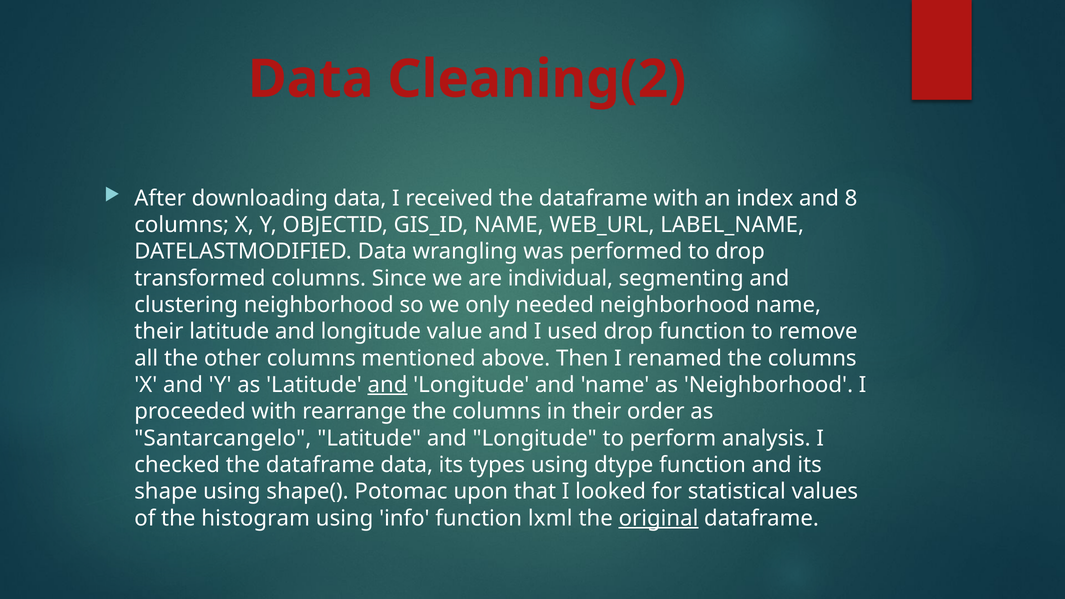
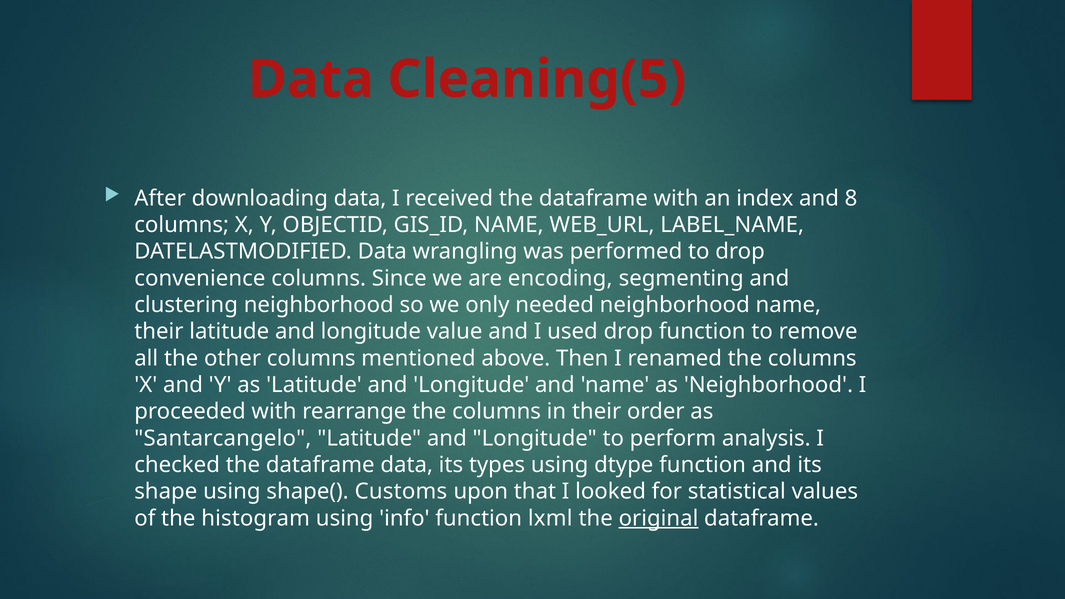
Cleaning(2: Cleaning(2 -> Cleaning(5 (537, 79)
transformed: transformed -> convenience (200, 278)
individual: individual -> encoding (560, 278)
and underline: present -> none (388, 385)
Potomac: Potomac -> Customs (401, 492)
